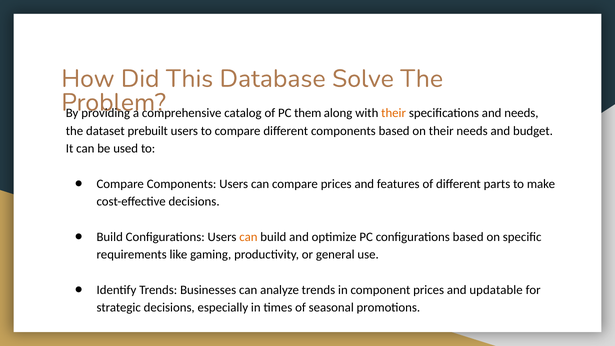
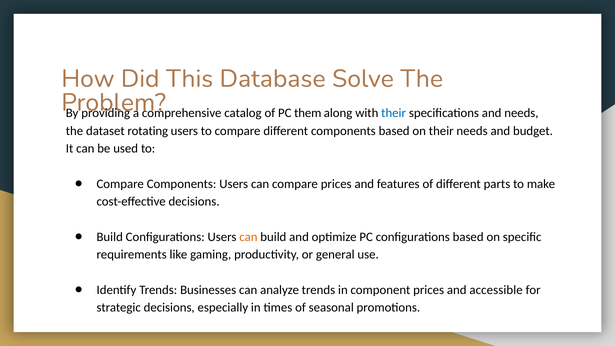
their colour: orange -> blue (394, 113)
prebuilt: prebuilt -> rotating (148, 131)
updatable: updatable -> accessible (496, 290)
